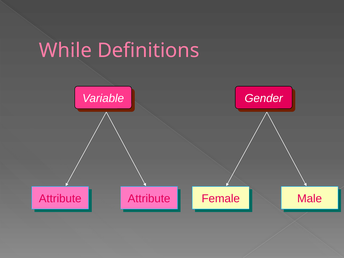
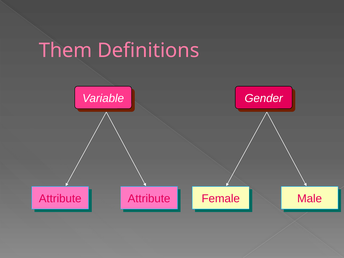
While: While -> Them (65, 50)
